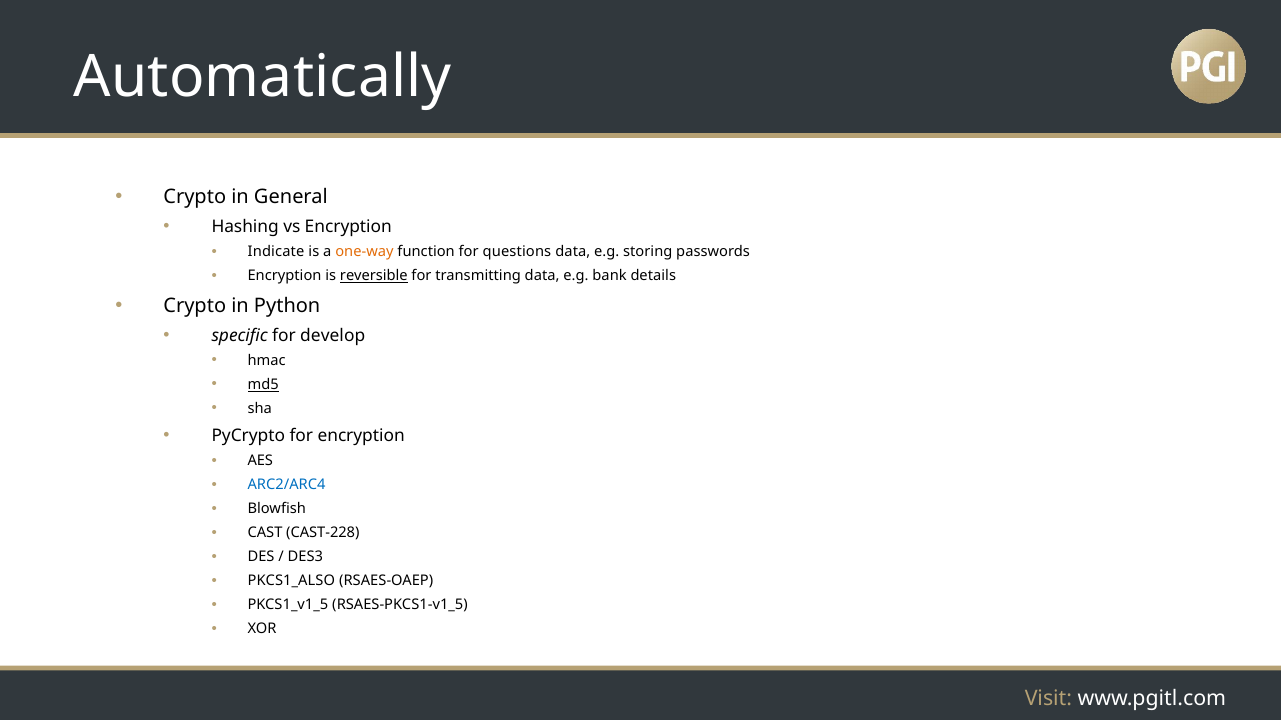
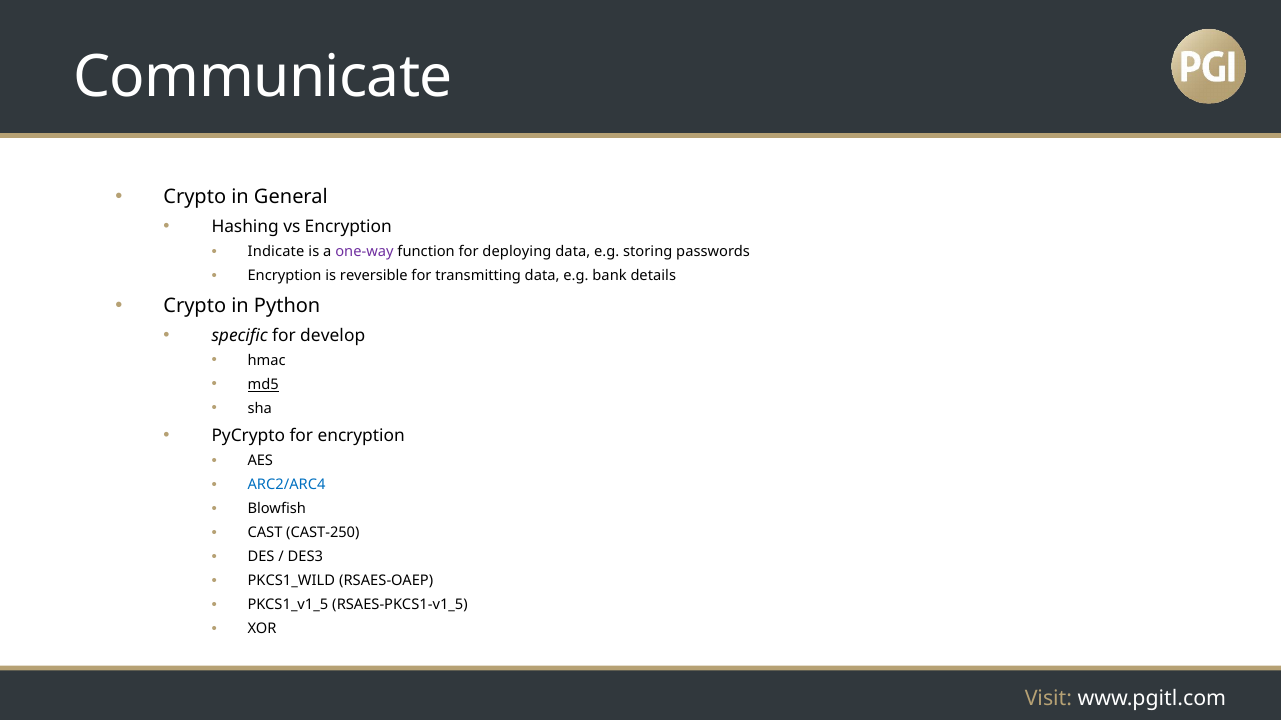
Automatically: Automatically -> Communicate (263, 77)
one-way colour: orange -> purple (365, 252)
questions: questions -> deploying (517, 252)
reversible underline: present -> none (374, 276)
CAST-228: CAST-228 -> CAST-250 (323, 533)
PKCS1_ALSO: PKCS1_ALSO -> PKCS1_WILD (291, 581)
